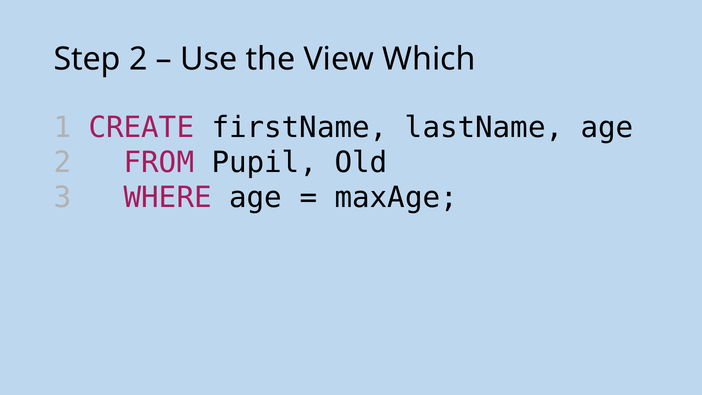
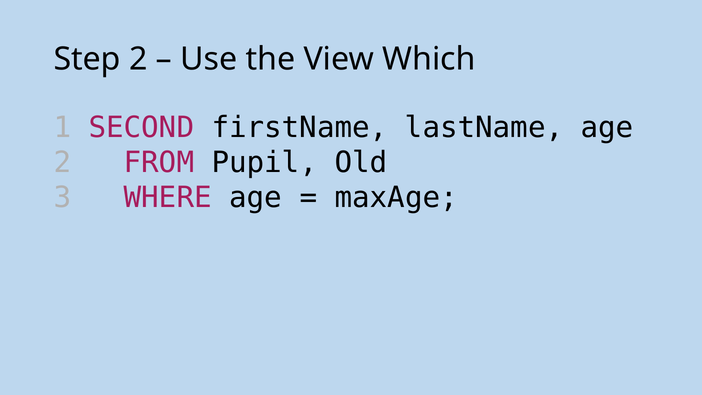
CREATE: CREATE -> SECOND (141, 127)
